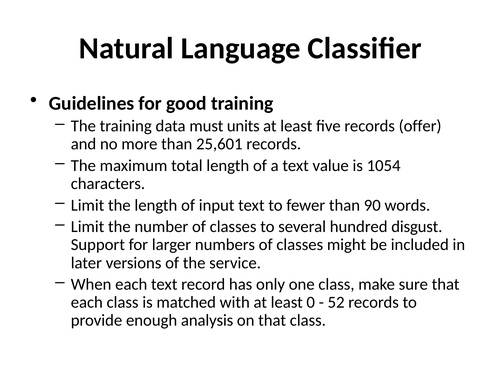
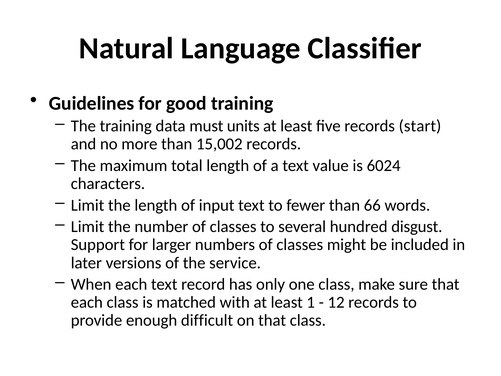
offer: offer -> start (420, 126)
25,601: 25,601 -> 15,002 (219, 144)
1054: 1054 -> 6024 (384, 165)
90: 90 -> 66 (372, 205)
0: 0 -> 1 (311, 302)
52: 52 -> 12 (336, 302)
analysis: analysis -> difficult (207, 320)
